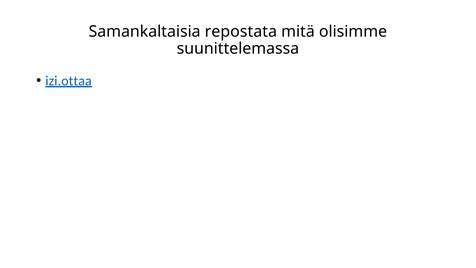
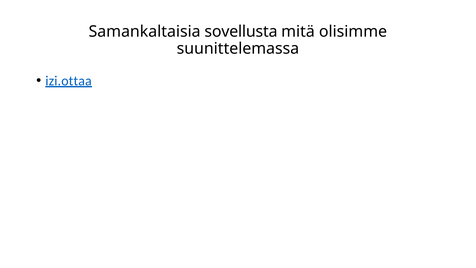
repostata: repostata -> sovellusta (241, 31)
